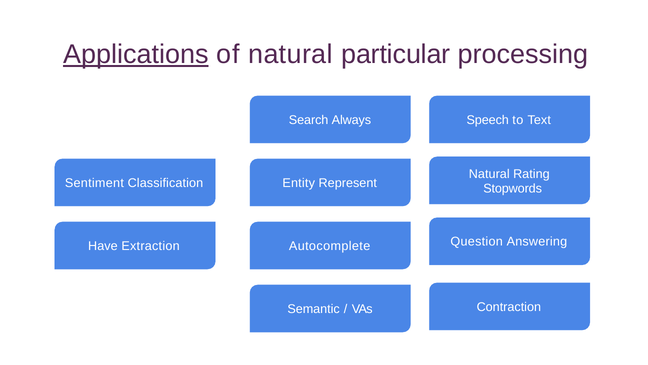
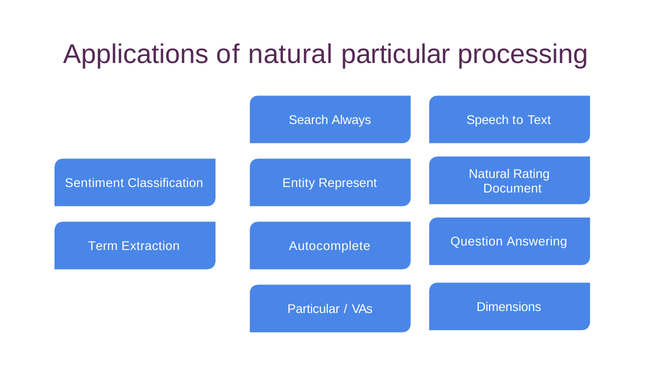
Applications underline: present -> none (136, 54)
Stopwords: Stopwords -> Document (512, 189)
Have: Have -> Term (103, 246)
Contraction: Contraction -> Dimensions (509, 307)
Semantic: Semantic -> Particular (314, 309)
